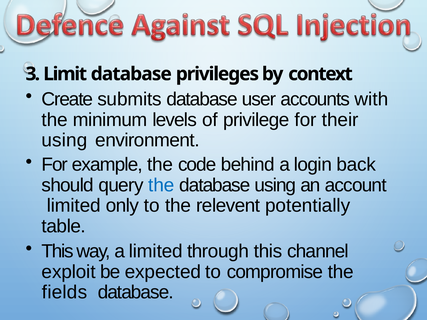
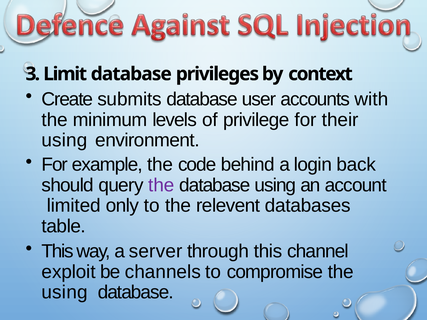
the colour: blue -> purple (161, 185)
potentially: potentially -> databases (308, 206)
a limited: limited -> server (156, 251)
expected: expected -> channels (163, 272)
fields: fields -> using (65, 292)
